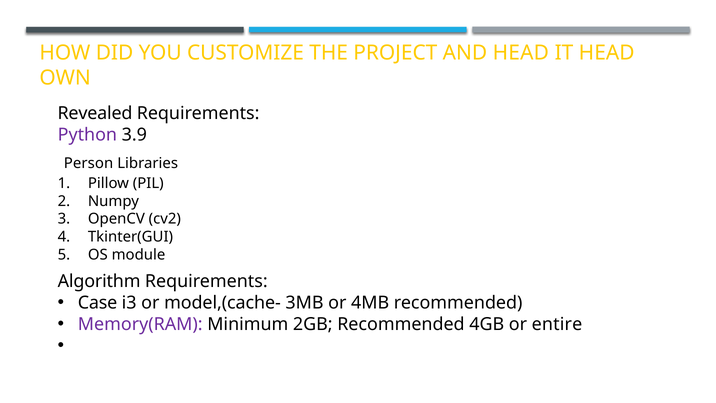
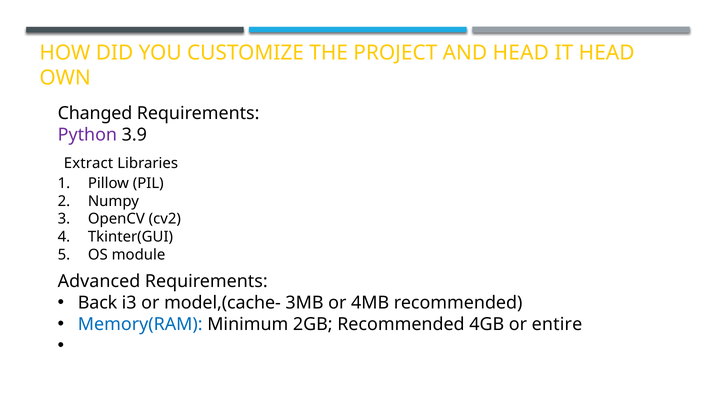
Revealed: Revealed -> Changed (95, 113)
Person: Person -> Extract (89, 163)
Algorithm: Algorithm -> Advanced (99, 281)
Case: Case -> Back (98, 303)
Memory(RAM colour: purple -> blue (140, 324)
